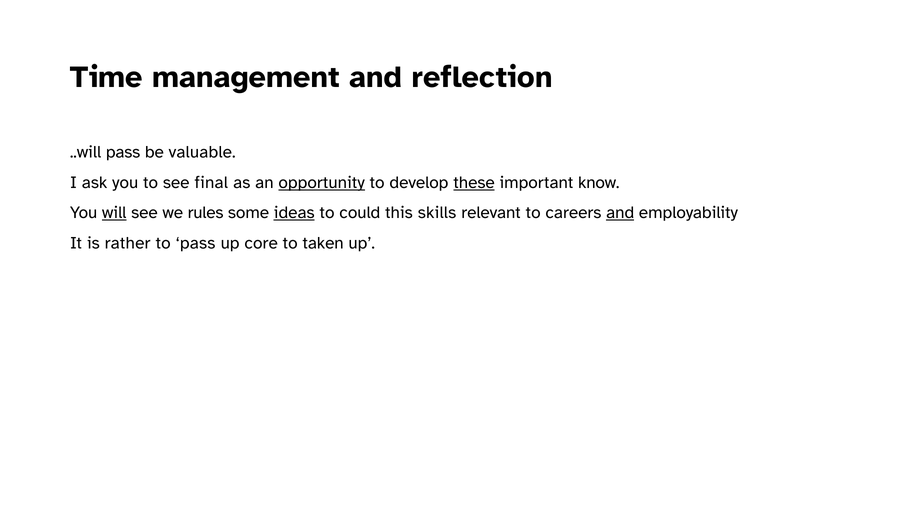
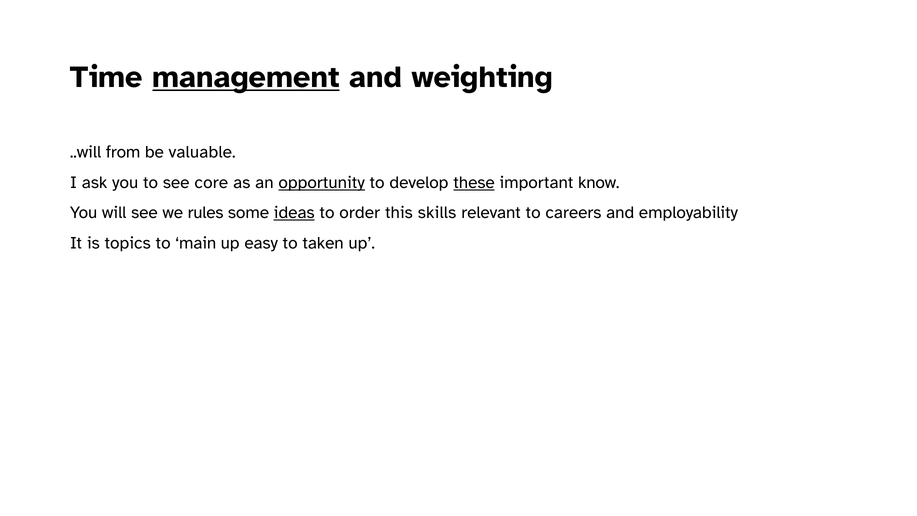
management underline: none -> present (246, 77)
reflection: reflection -> weighting (482, 77)
..will pass: pass -> from (123, 152)
final: final -> core (211, 182)
will underline: present -> none (114, 213)
could: could -> order (360, 213)
and underline: present -> none (620, 213)
rather: rather -> topics (128, 243)
to pass: pass -> main (196, 243)
core: core -> easy (261, 243)
